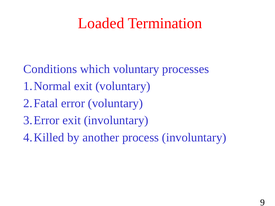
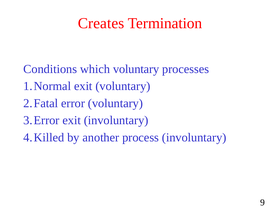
Loaded: Loaded -> Creates (101, 23)
